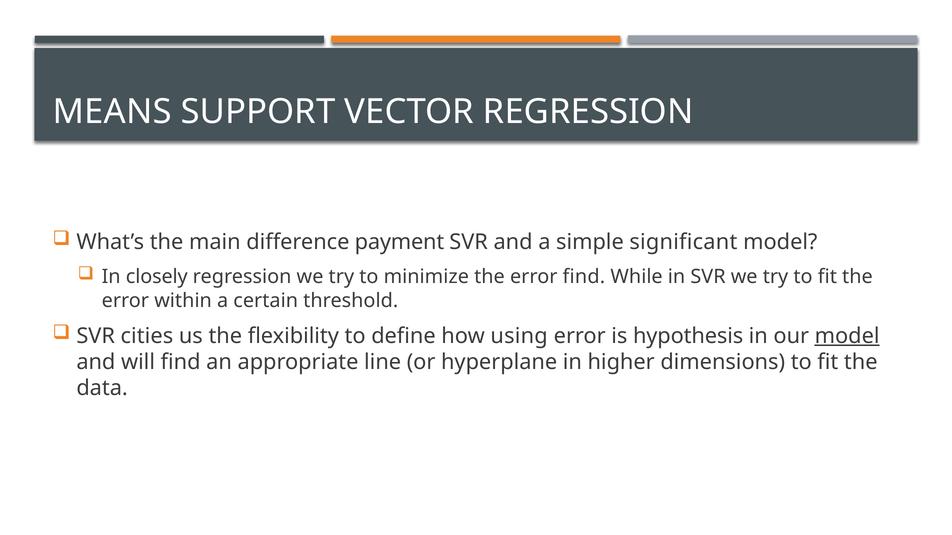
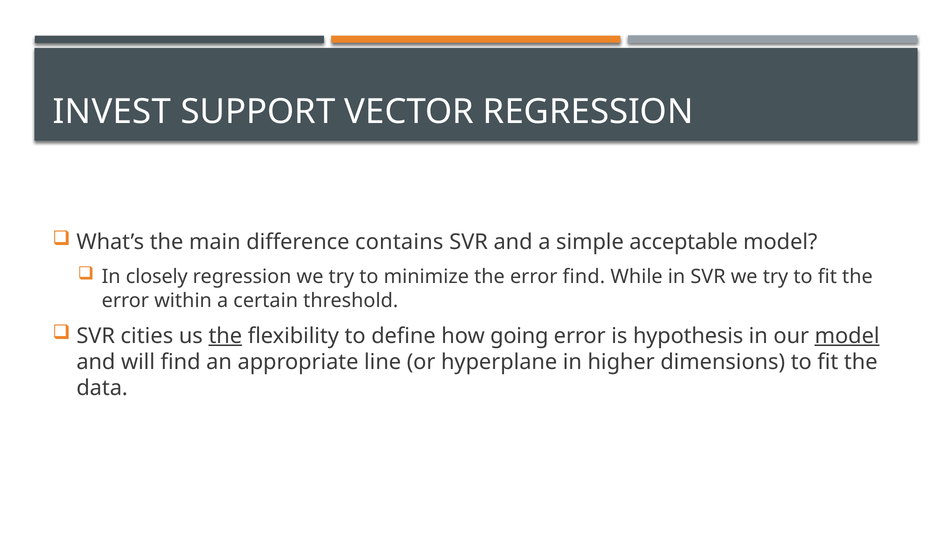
MEANS: MEANS -> INVEST (112, 112)
payment: payment -> contains (399, 242)
significant: significant -> acceptable (684, 242)
the underline: none -> present (225, 336)
using: using -> going (519, 336)
